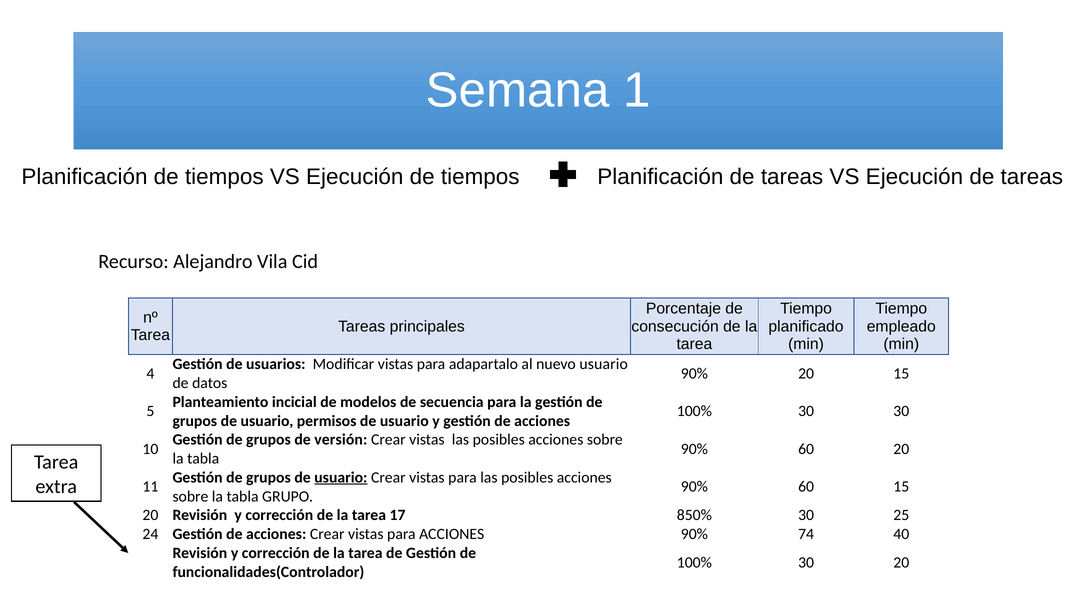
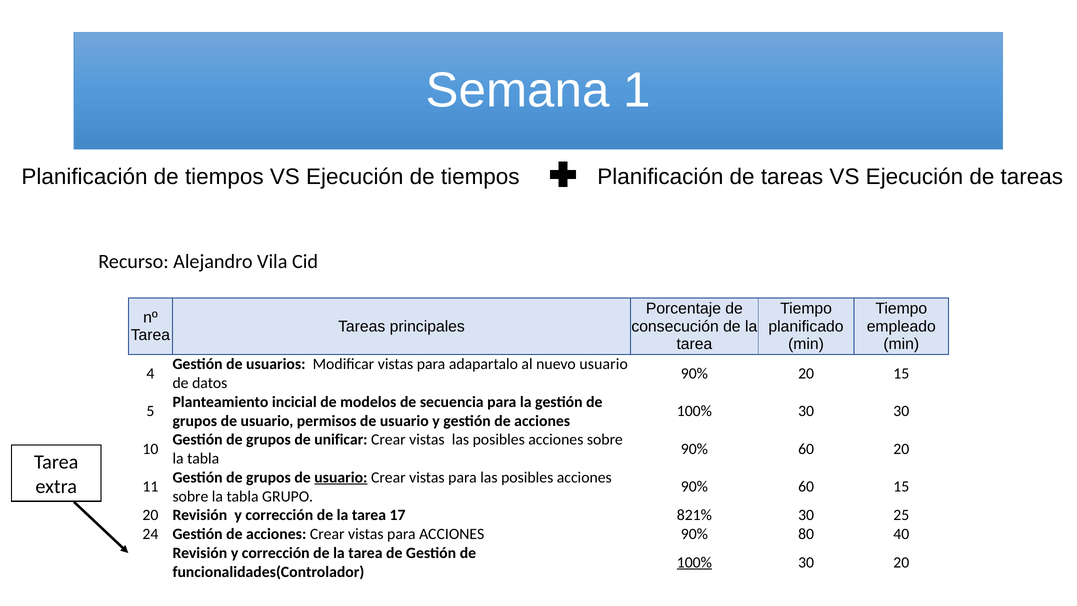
versión: versión -> unificar (341, 440)
850%: 850% -> 821% (694, 515)
74: 74 -> 80 (806, 534)
100% underline: none -> present (694, 562)
